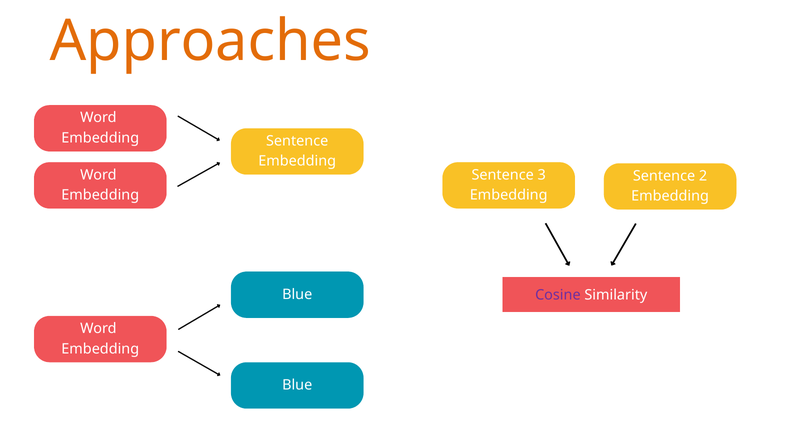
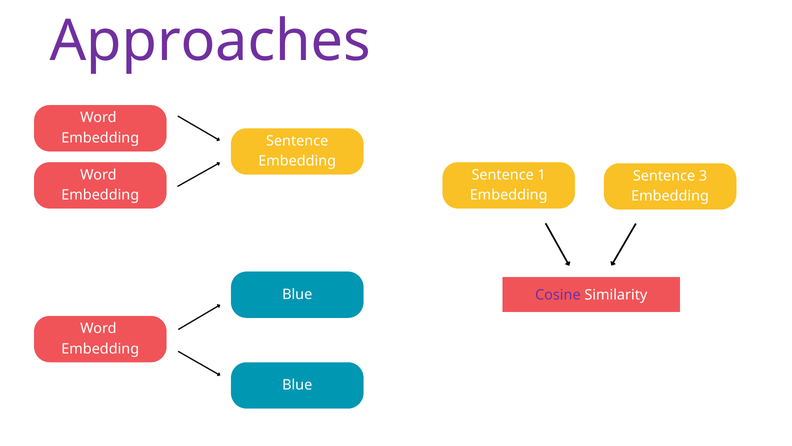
Approaches colour: orange -> purple (210, 41)
3: 3 -> 1 (542, 175)
2: 2 -> 3 (703, 176)
